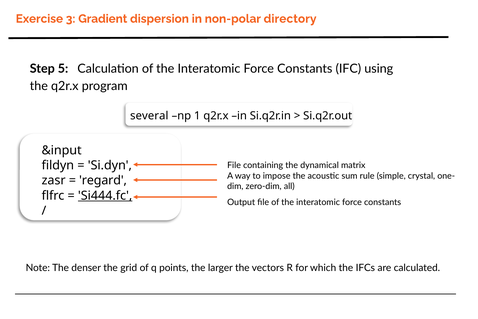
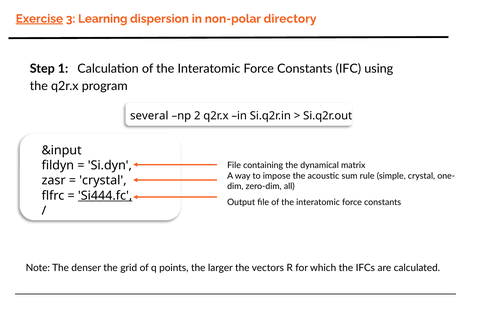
Exercise underline: none -> present (39, 19)
Gradient: Gradient -> Learning (103, 19)
5: 5 -> 1 (63, 69)
1: 1 -> 2 (197, 116)
regard: regard -> crystal (103, 180)
